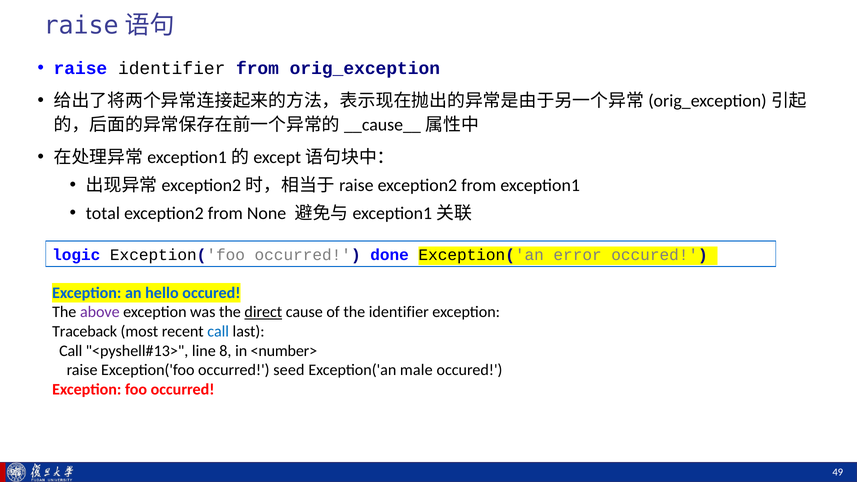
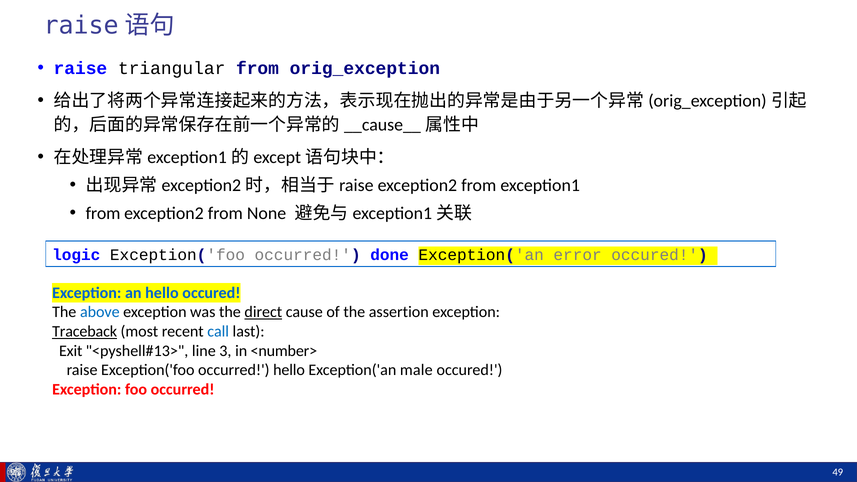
raise identifier: identifier -> triangular (172, 69)
total: total -> from (103, 213)
above colour: purple -> blue (100, 312)
the identifier: identifier -> assertion (399, 312)
Traceback underline: none -> present (85, 332)
Call: Call -> Exit (71, 351)
8: 8 -> 3 (225, 351)
occurred seed: seed -> hello (289, 370)
